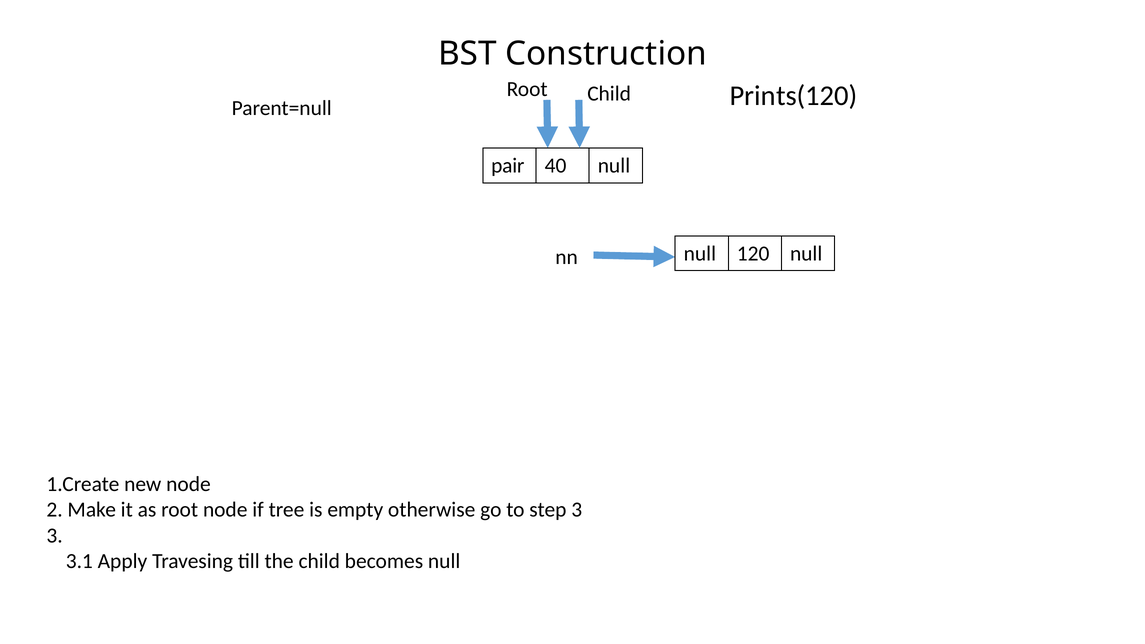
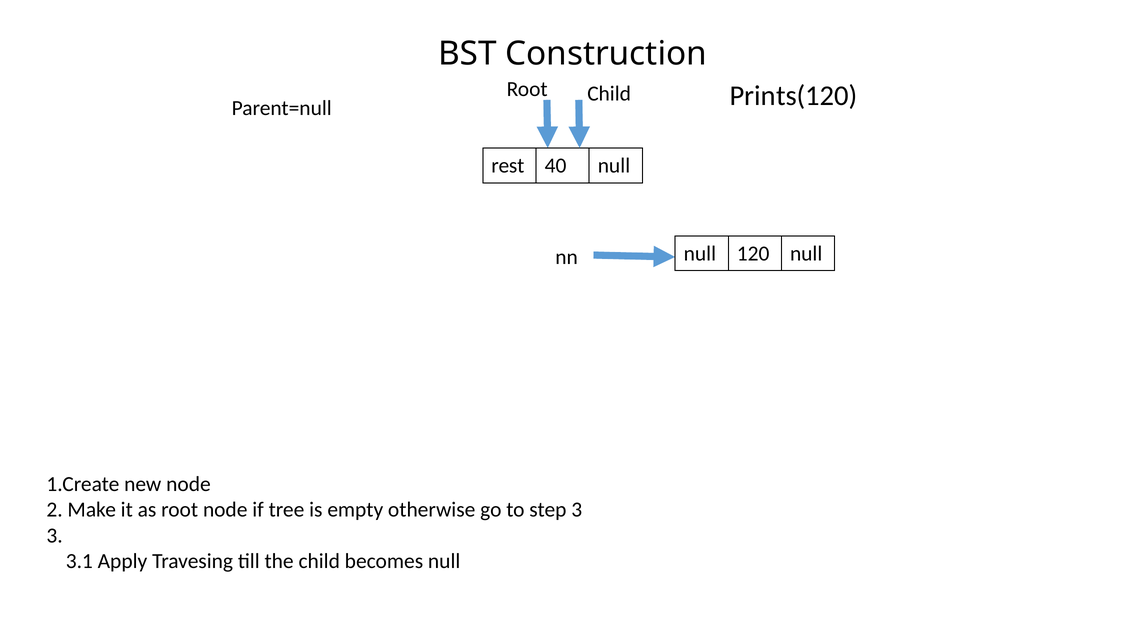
pair: pair -> rest (508, 166)
